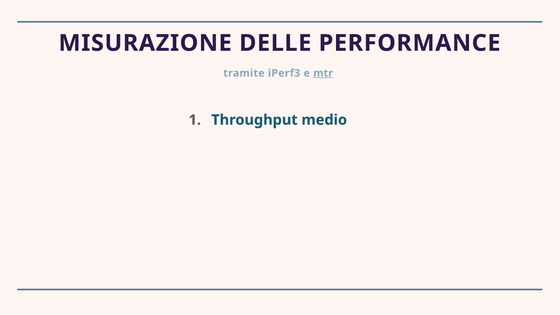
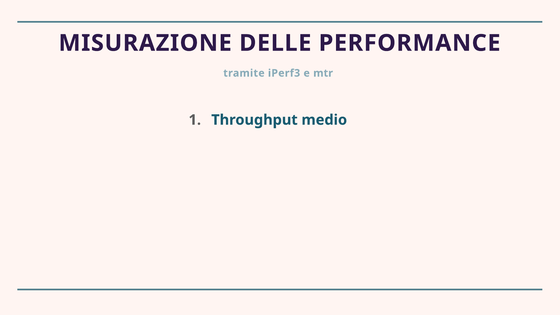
mtr underline: present -> none (323, 73)
